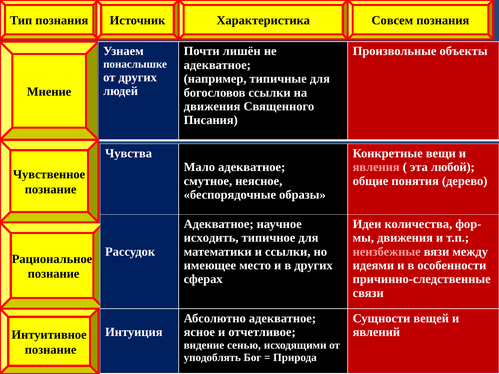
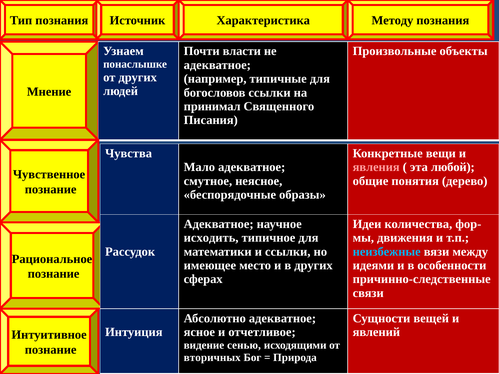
Совсем: Совсем -> Методу (392, 20)
лишён: лишён -> власти (242, 51)
движения: движения -> принимал (212, 106)
неизбежные colour: pink -> light blue (387, 252)
уподоблять: уподоблять -> вторичных (212, 358)
